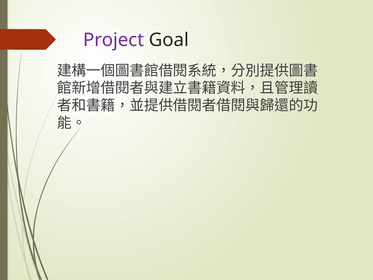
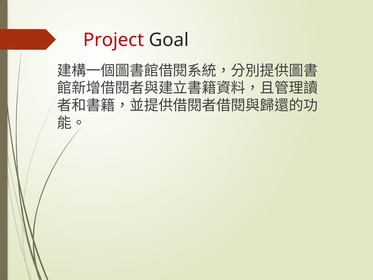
Project colour: purple -> red (114, 40)
